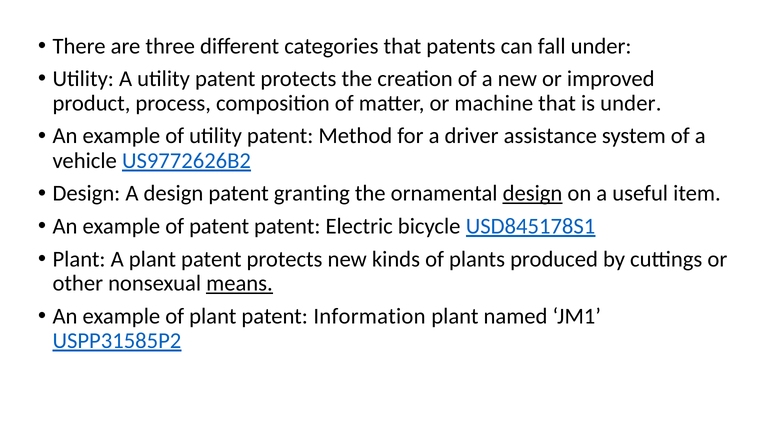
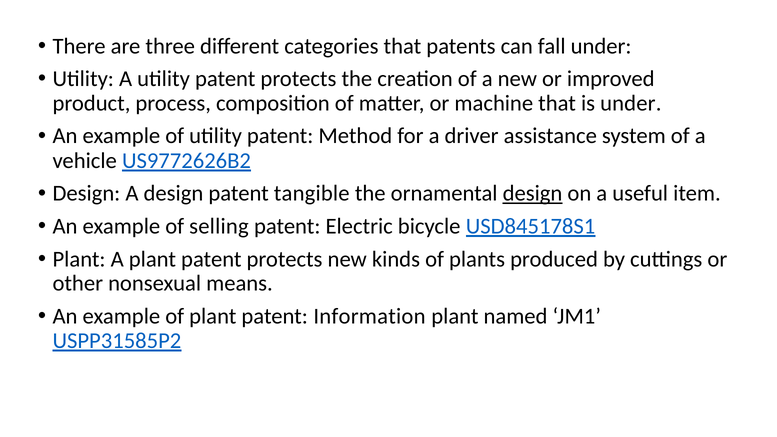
granting: granting -> tangible (312, 193)
of patent: patent -> selling (219, 226)
means underline: present -> none (239, 284)
